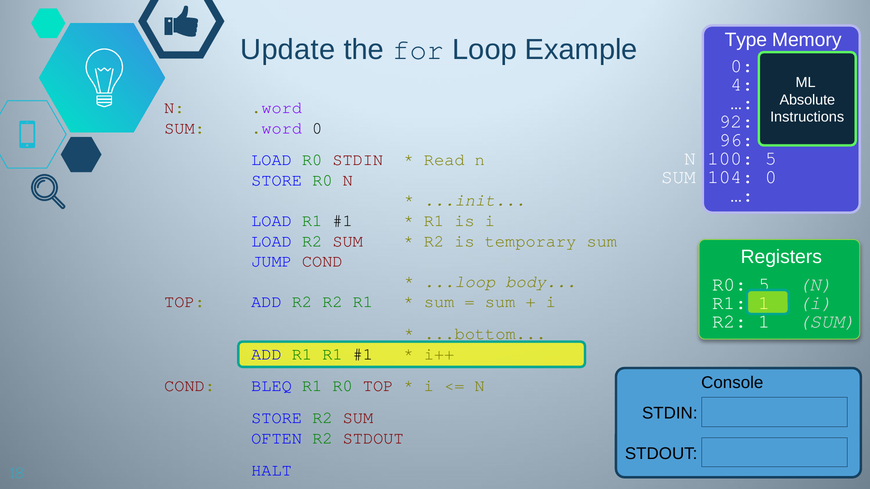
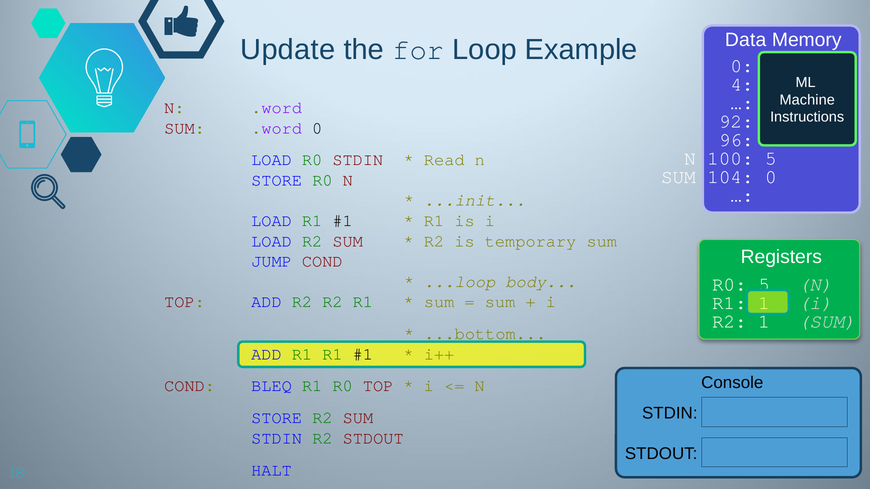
Type: Type -> Data (746, 40)
Absolute: Absolute -> Machine (807, 100)
OFTEN: OFTEN -> STDIN (277, 438)
